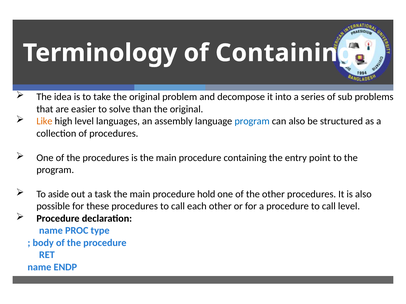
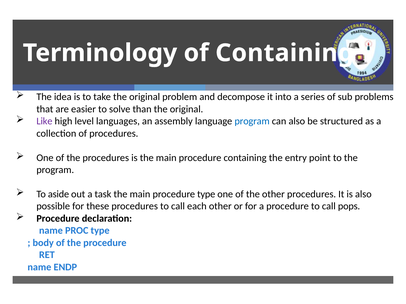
Like colour: orange -> purple (44, 121)
procedure hold: hold -> type (206, 194)
call level: level -> pops (349, 207)
